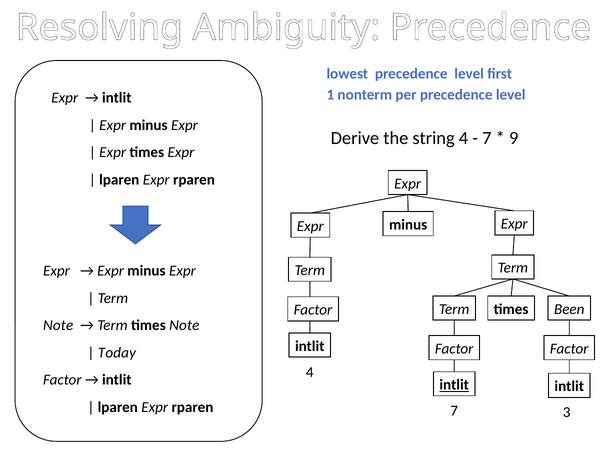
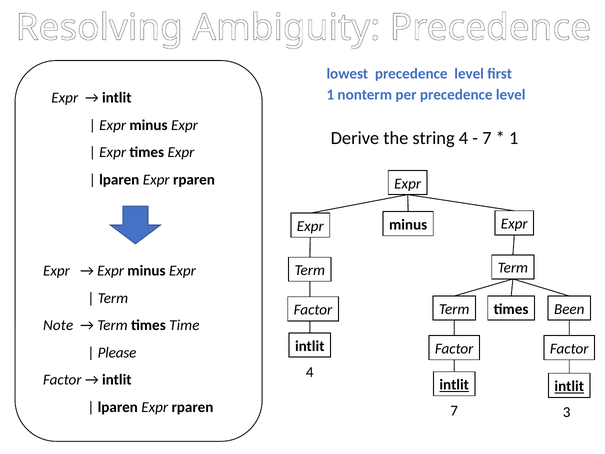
9: 9 -> 1 (514, 138)
times Note: Note -> Time (184, 325)
Today: Today -> Please (117, 352)
intlit underline: none -> present (569, 386)
